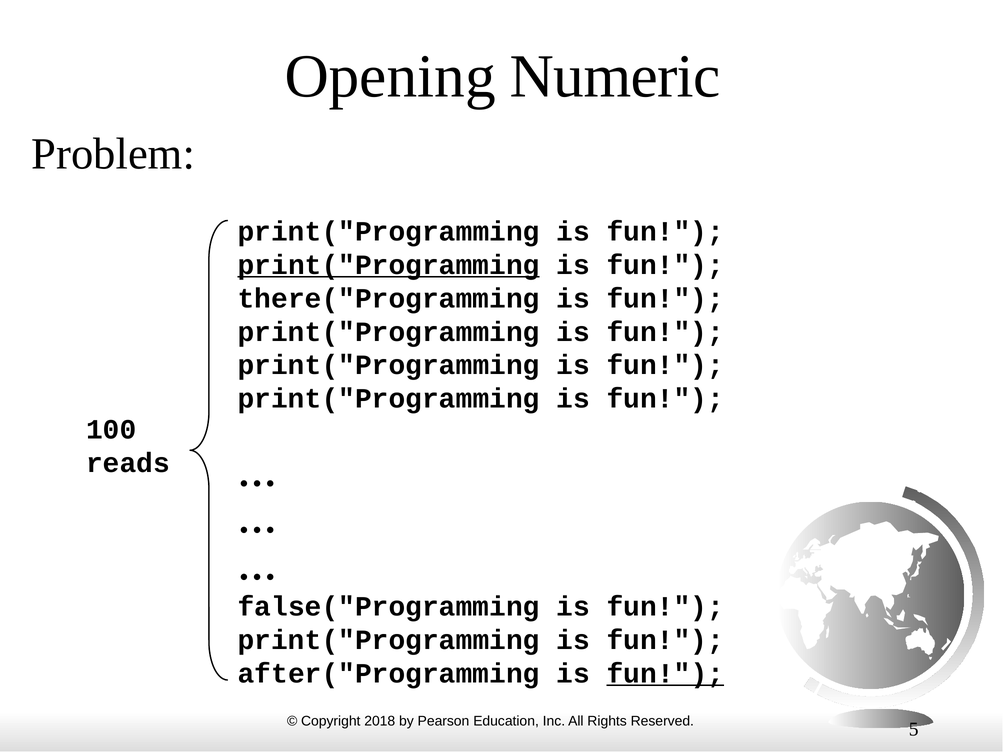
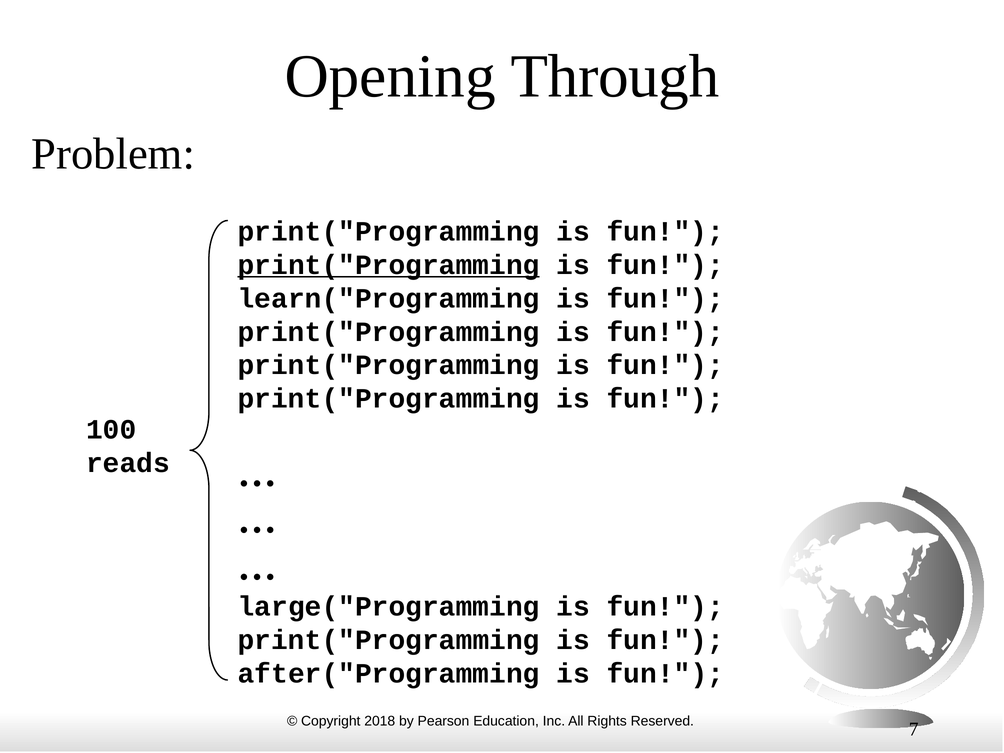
Numeric: Numeric -> Through (615, 76)
there("Programming: there("Programming -> learn("Programming (389, 298)
false("Programming: false("Programming -> large("Programming (389, 606)
fun underline: present -> none (665, 673)
5: 5 -> 7 (914, 729)
